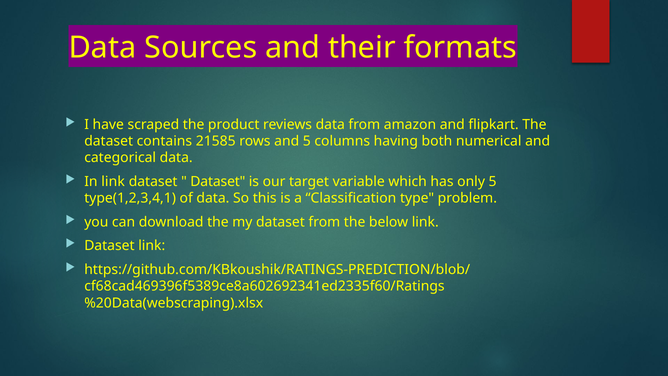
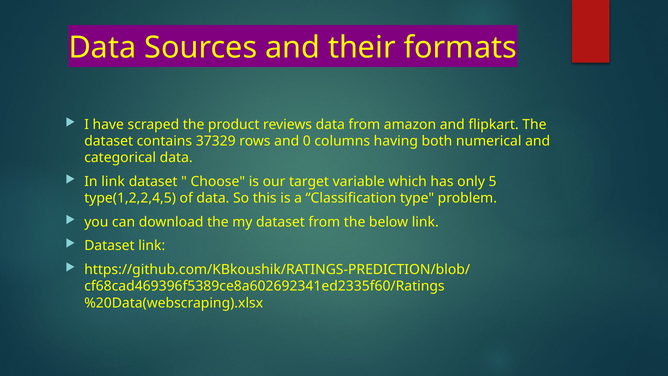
21585: 21585 -> 37329 (216, 141)
and 5: 5 -> 0 (307, 141)
Dataset: Dataset -> Choose (218, 181)
type(1,2,3,4,1: type(1,2,3,4,1 -> type(1,2,2,4,5 (130, 198)
